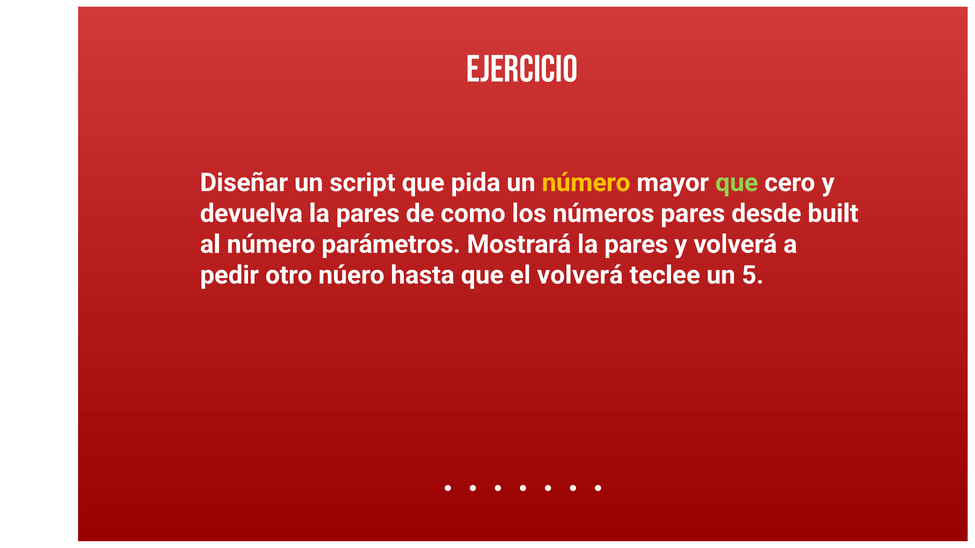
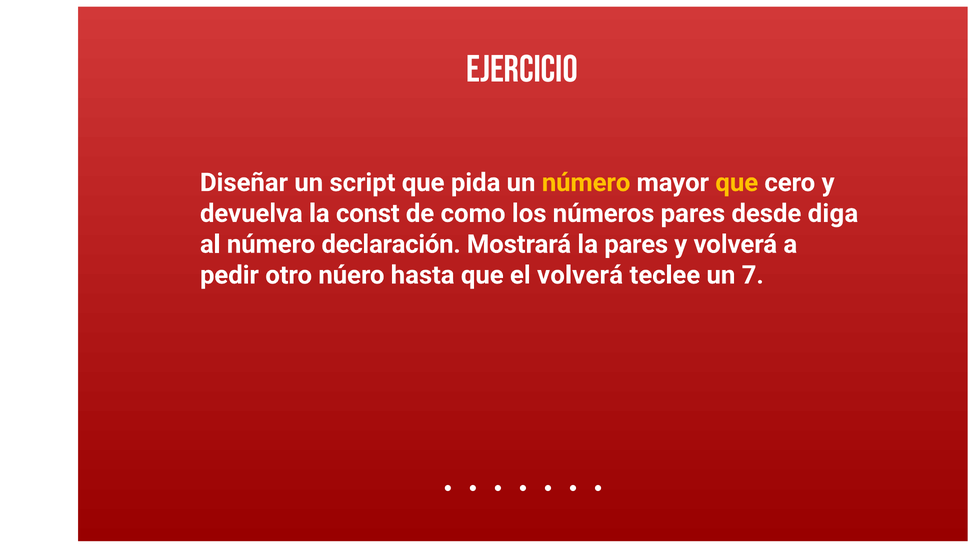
que colour: light green -> yellow (737, 183)
devuelva la pares: pares -> const (368, 214)
built: built -> diga (833, 214)
parámetros: parámetros -> declaración (391, 244)
5: 5 -> 7 (753, 275)
